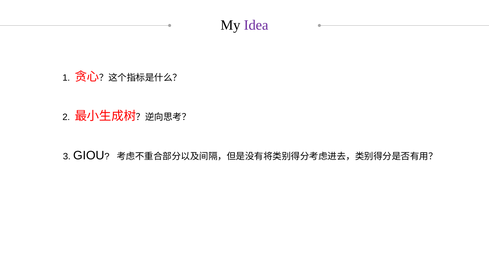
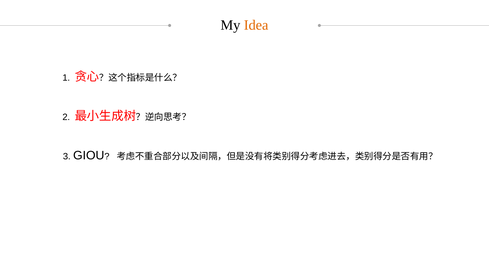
Idea colour: purple -> orange (256, 25)
